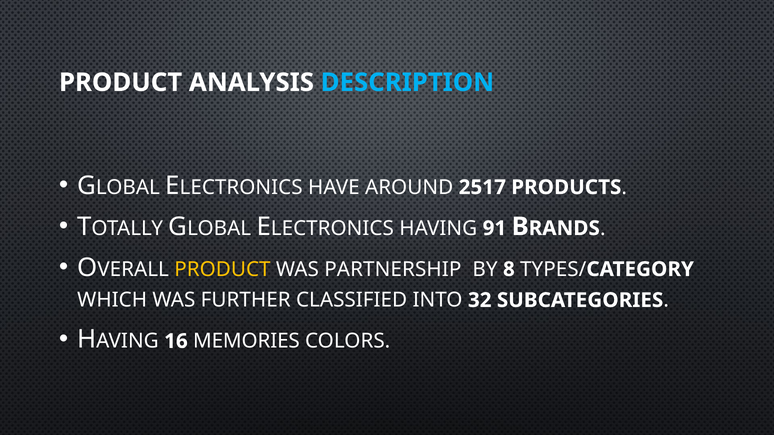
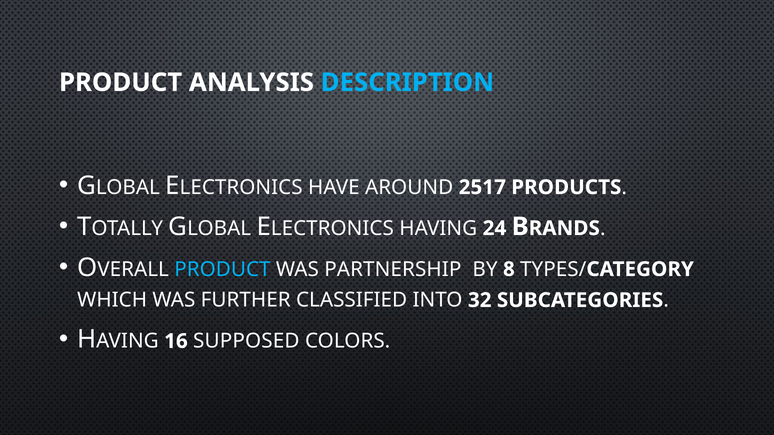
91: 91 -> 24 (494, 228)
PRODUCT colour: yellow -> light blue (222, 269)
MEMORIES: MEMORIES -> SUPPOSED (246, 341)
